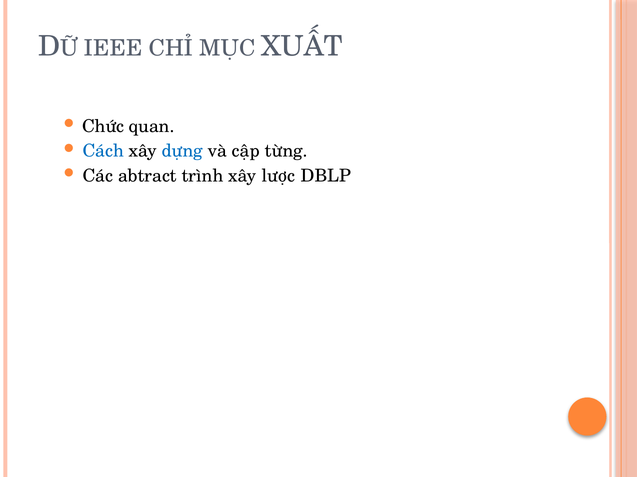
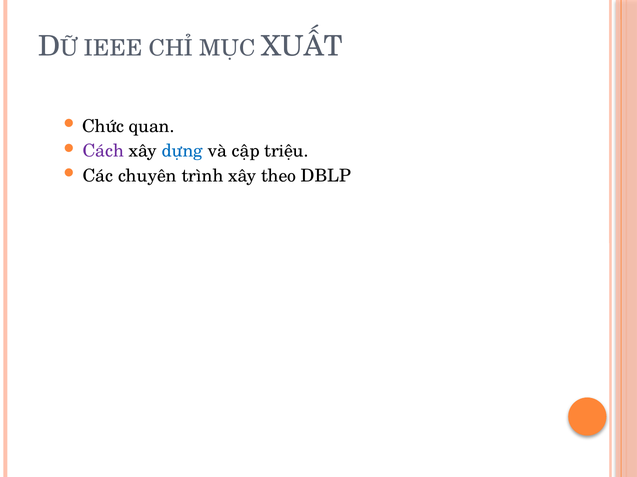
Cách colour: blue -> purple (103, 151)
từng: từng -> triệu (286, 151)
abtract: abtract -> chuyên (147, 176)
lược: lược -> theo (279, 176)
